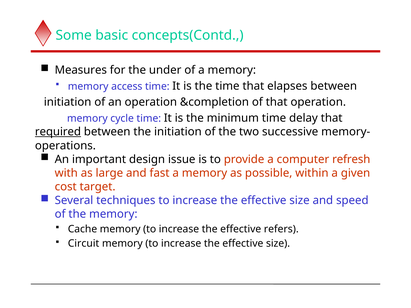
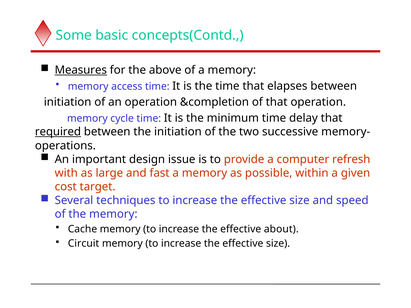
Measures underline: none -> present (81, 70)
under: under -> above (165, 70)
refers: refers -> about (281, 229)
